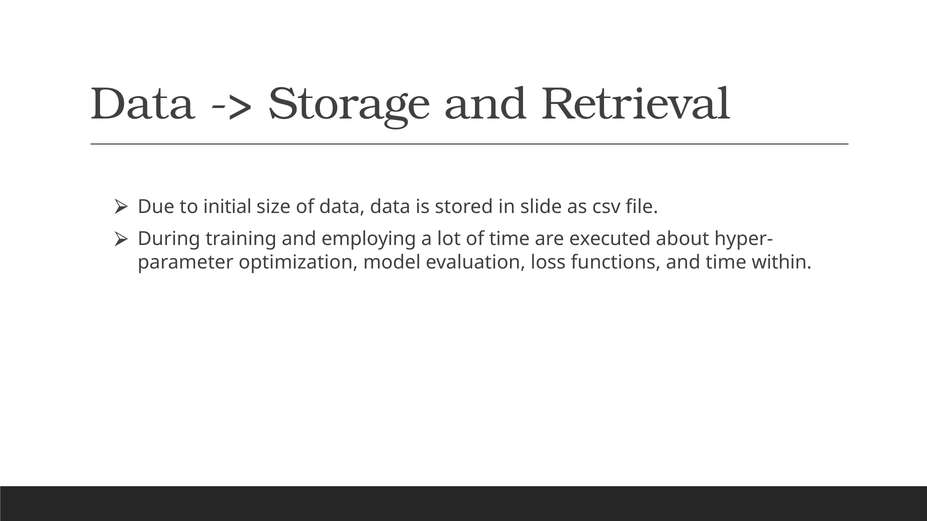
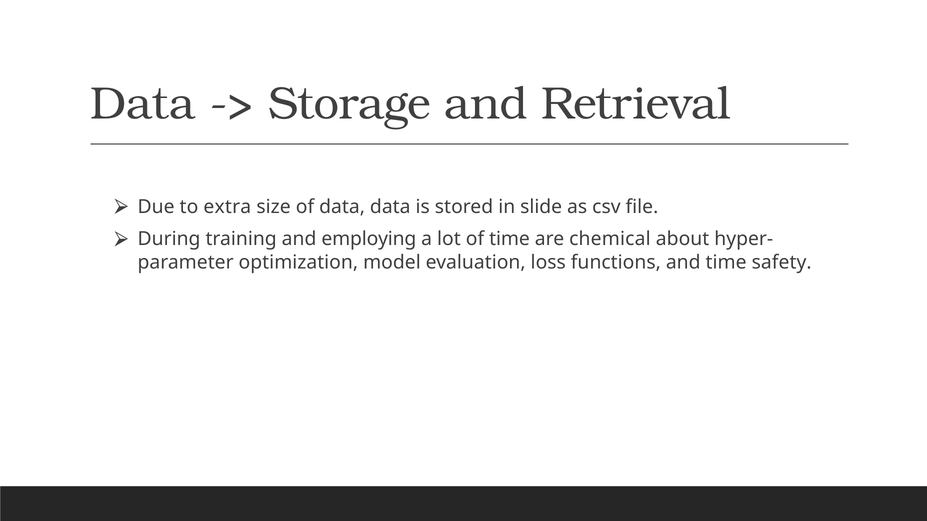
initial: initial -> extra (227, 207)
executed: executed -> chemical (610, 239)
within: within -> safety (782, 262)
